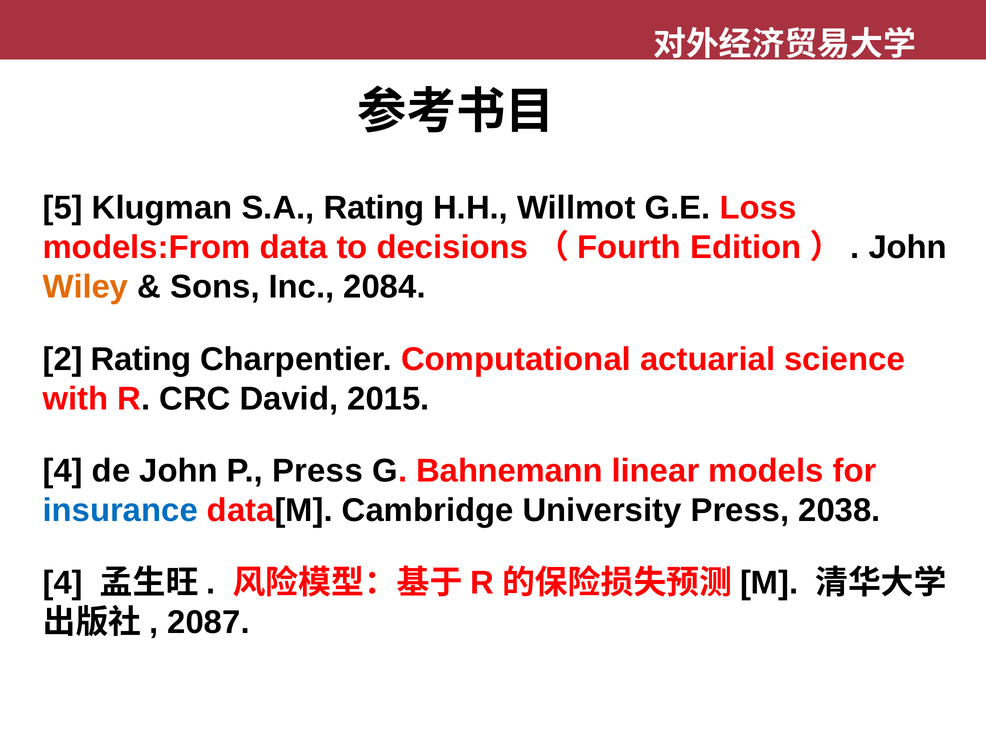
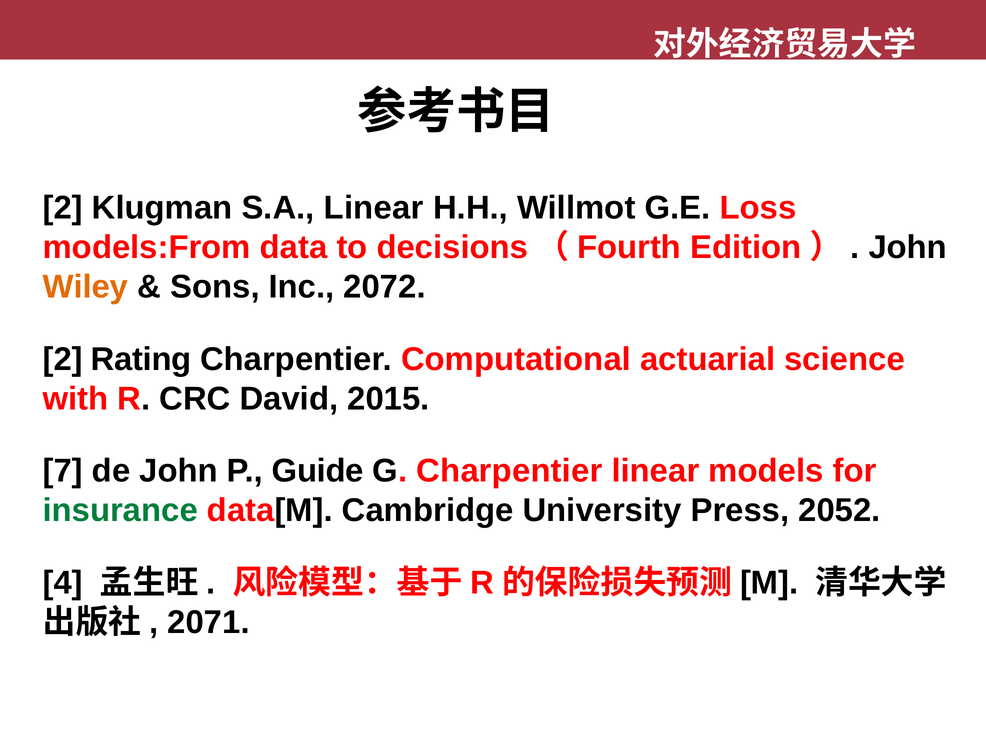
5: 5 -> 2 (63, 208)
S.A Rating: Rating -> Linear (374, 208)
2084: 2084 -> 2072 (385, 287)
4: 4 -> 7 (63, 471)
P Press: Press -> Guide (318, 471)
G Bahnemann: Bahnemann -> Charpentier (509, 471)
insurance colour: blue -> green (120, 510)
2038: 2038 -> 2052 (839, 510)
2087: 2087 -> 2071 (209, 622)
